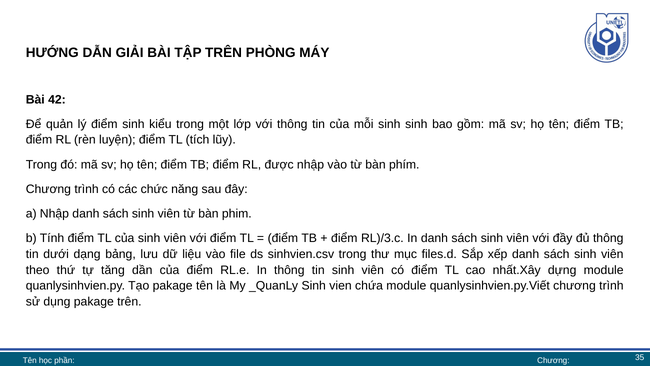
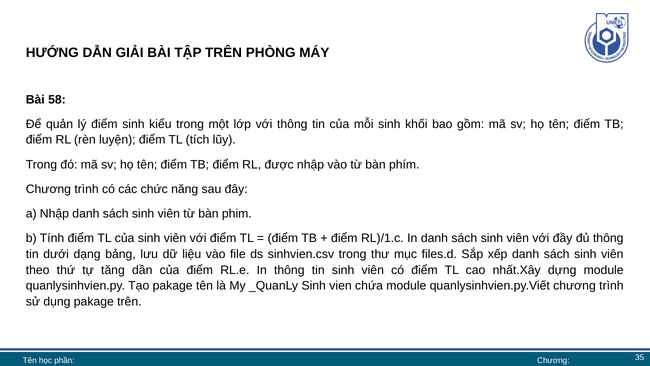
42: 42 -> 58 (57, 99)
sinh sinh: sinh -> khối (416, 124)
RL)/3.c: RL)/3.c -> RL)/1.c (382, 238)
